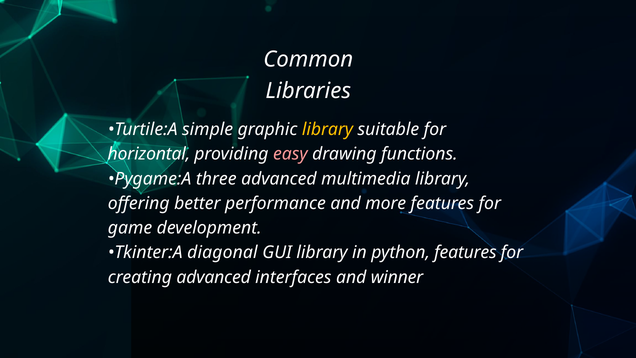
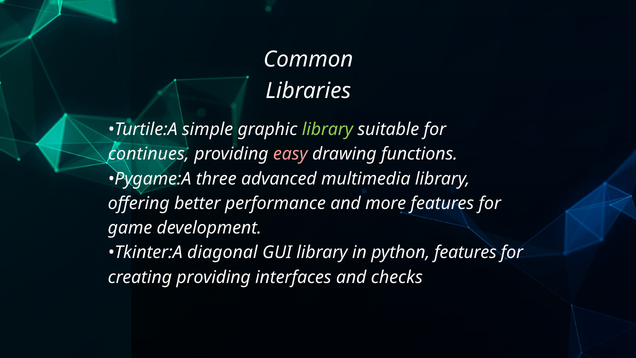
library colour: yellow -> light green (327, 129)
horizontal: horizontal -> continues (149, 154)
creating advanced: advanced -> providing (214, 277)
winner: winner -> checks (397, 277)
